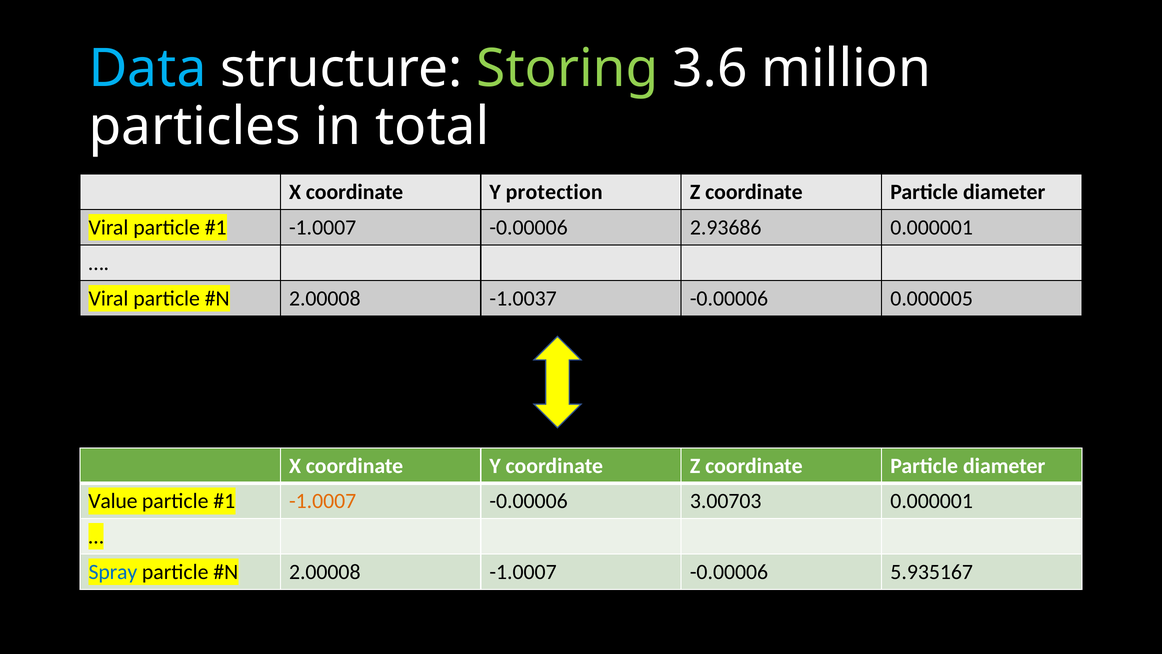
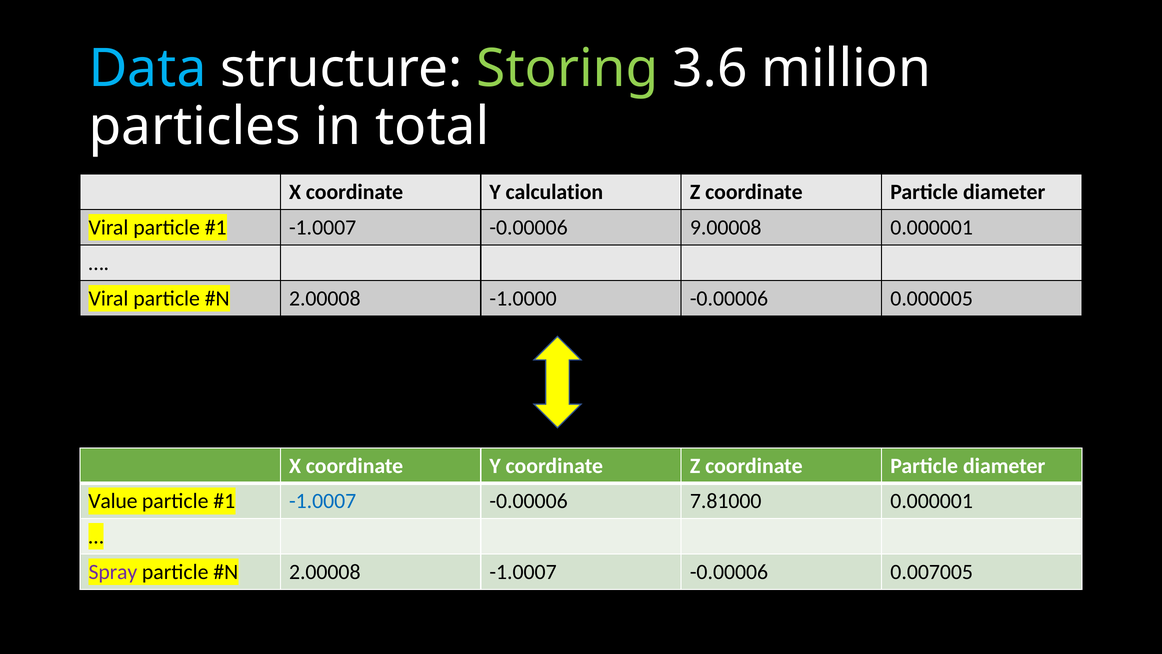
protection: protection -> calculation (554, 192)
2.93686: 2.93686 -> 9.00008 (726, 227)
-1.0037: -1.0037 -> -1.0000 (523, 298)
-1.0007 colour: orange -> blue (323, 501)
3.00703: 3.00703 -> 7.81000 (726, 501)
Spray colour: blue -> purple (113, 572)
5.935167: 5.935167 -> 0.007005 (932, 572)
